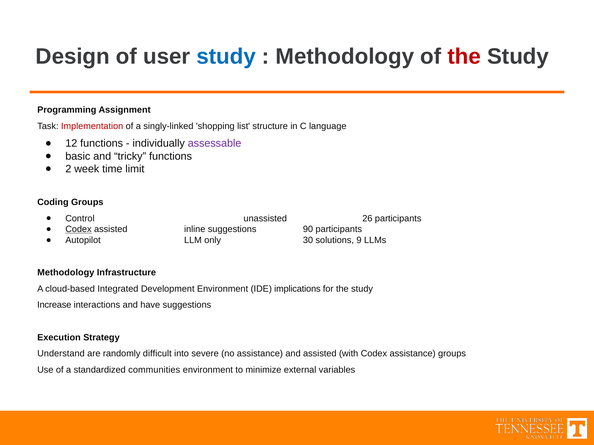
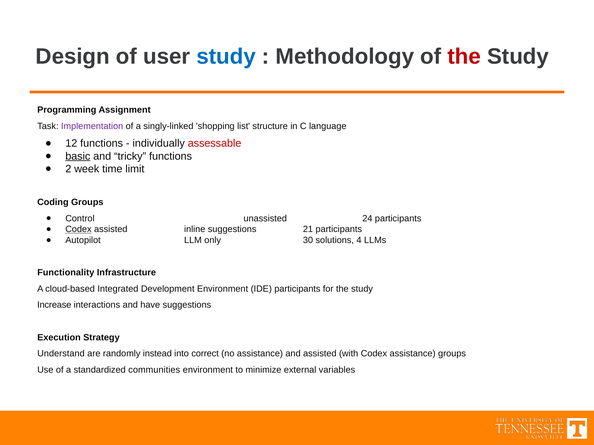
Implementation colour: red -> purple (92, 126)
assessable colour: purple -> red (215, 144)
basic underline: none -> present (78, 156)
26: 26 -> 24 (367, 219)
90: 90 -> 21 (308, 230)
9: 9 -> 4 (359, 240)
Methodology: Methodology -> Functionality (66, 273)
IDE implications: implications -> participants (297, 289)
difficult: difficult -> instead (157, 354)
severe: severe -> correct (205, 354)
